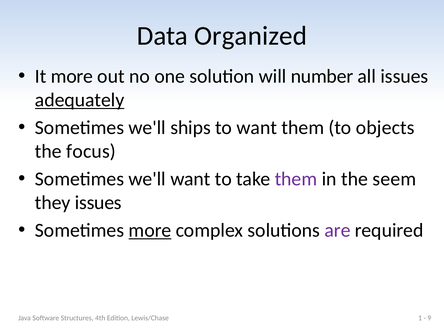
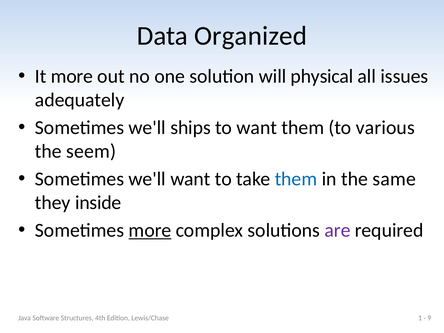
number: number -> physical (322, 76)
adequately underline: present -> none (80, 100)
objects: objects -> various (385, 128)
focus: focus -> seem (91, 151)
them colour: purple -> blue (296, 179)
seem: seem -> same (394, 179)
they issues: issues -> inside (98, 203)
